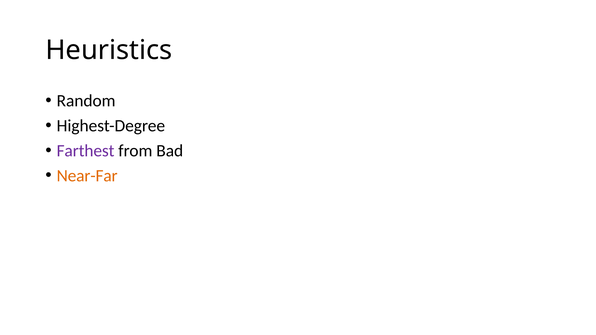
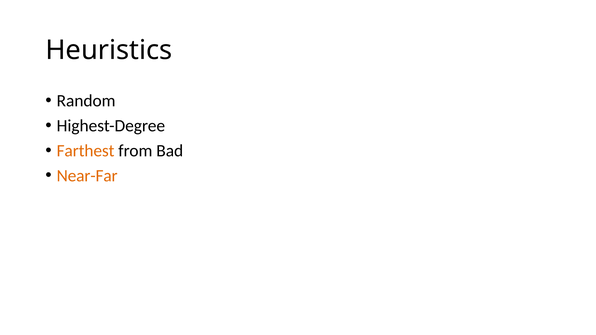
Farthest colour: purple -> orange (86, 151)
